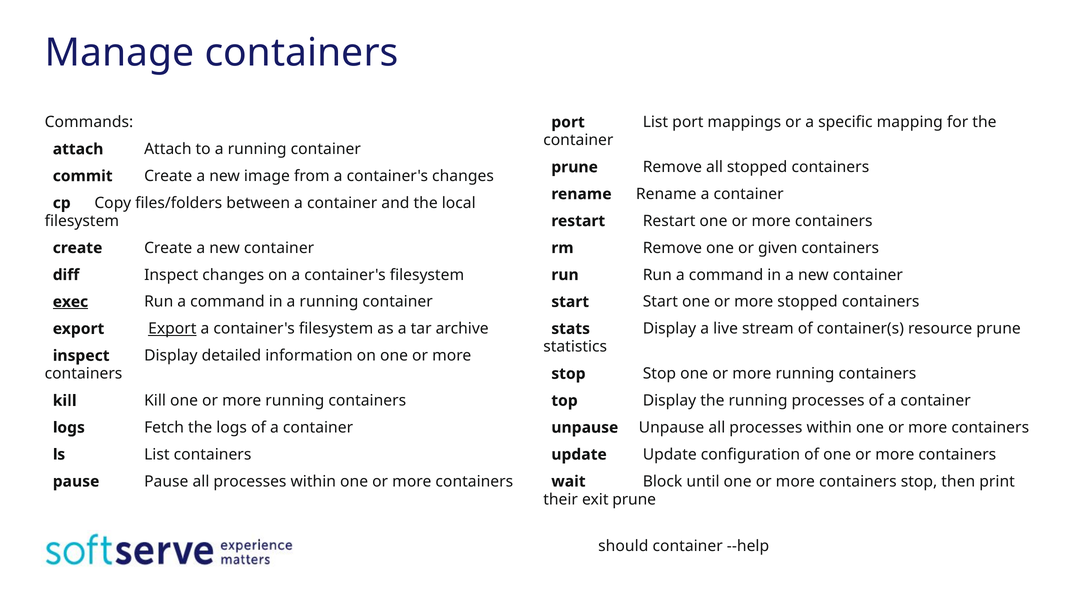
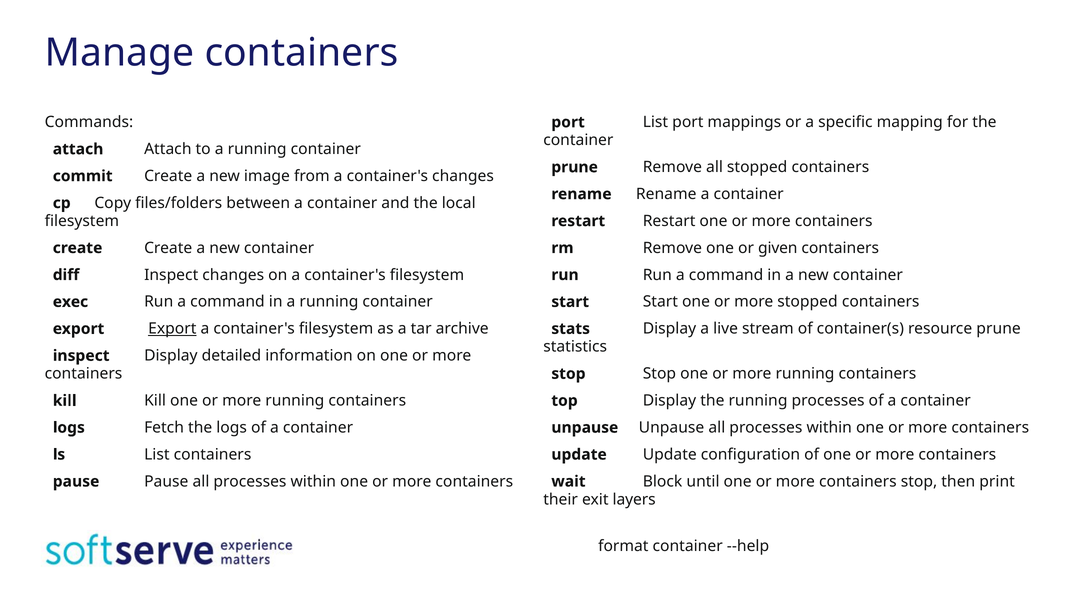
exec underline: present -> none (70, 302)
exit prune: prune -> layers (634, 500)
should: should -> format (623, 546)
